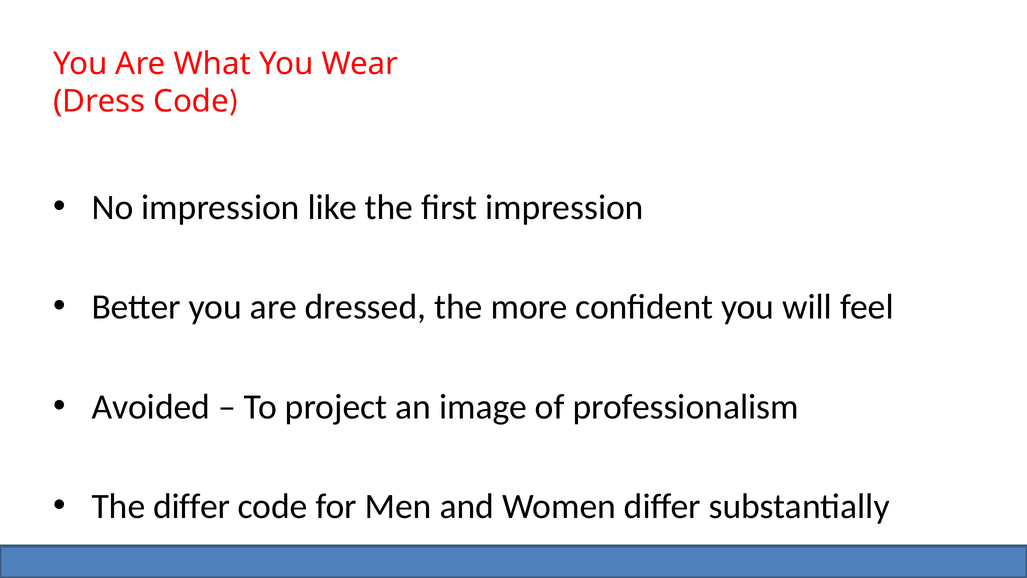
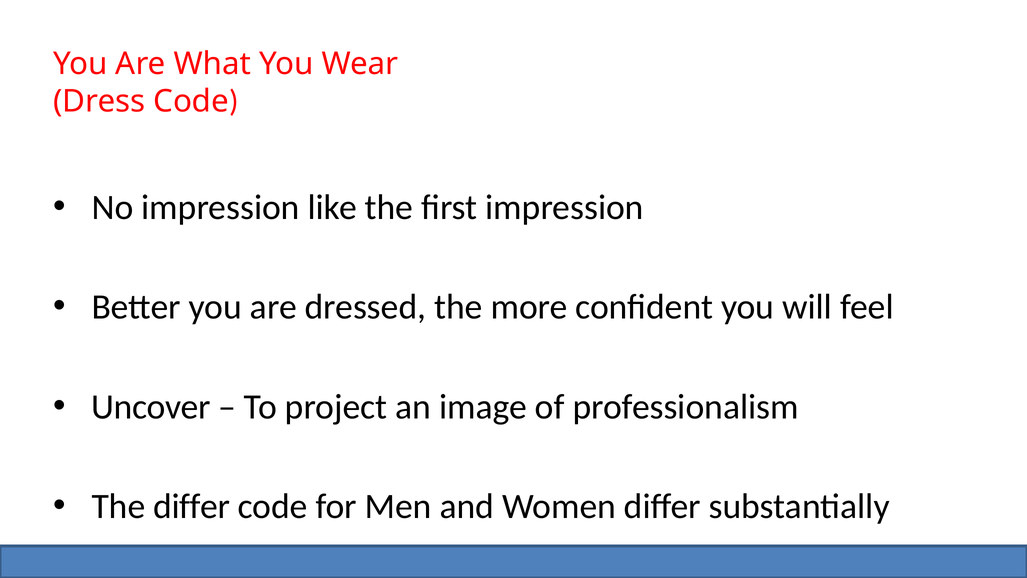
Avoided: Avoided -> Uncover (151, 407)
